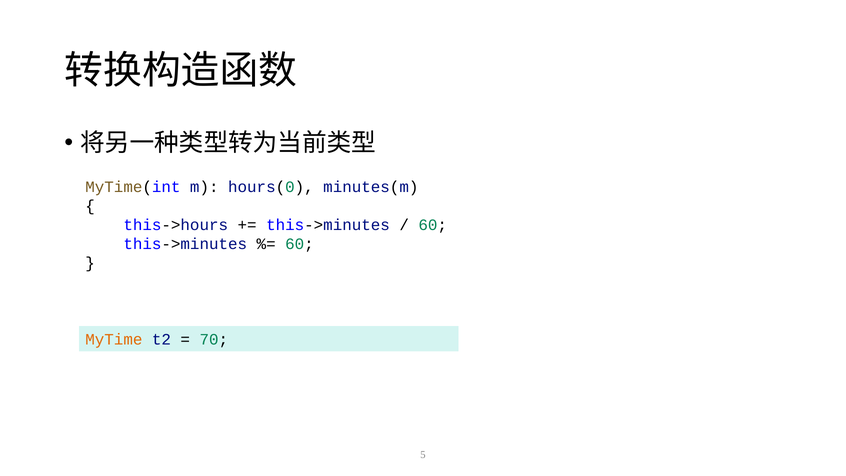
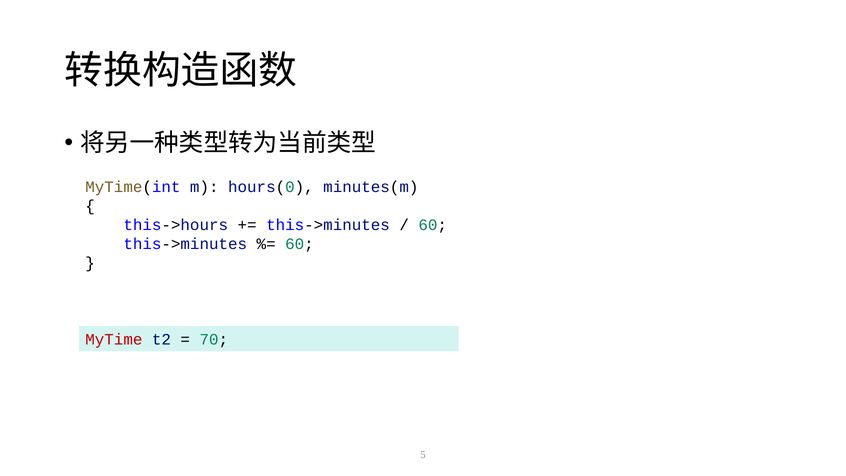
MyTime colour: orange -> red (114, 340)
